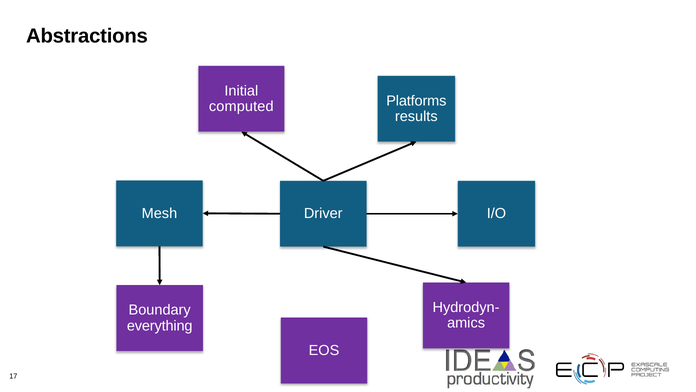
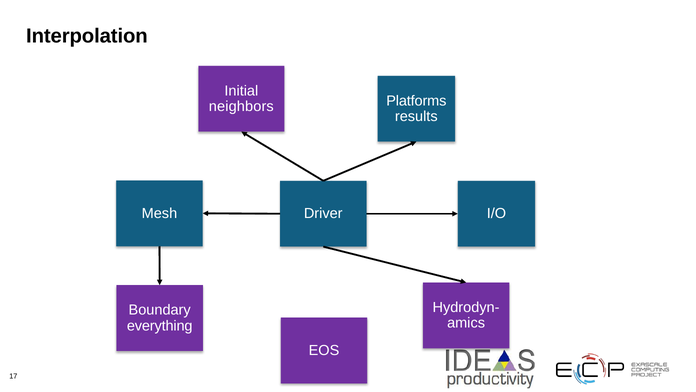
Abstractions: Abstractions -> Interpolation (87, 36)
computed: computed -> neighbors (241, 106)
